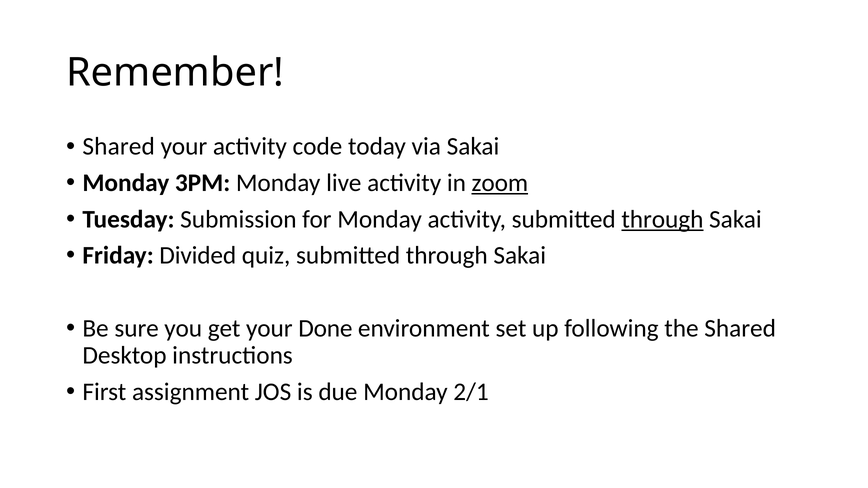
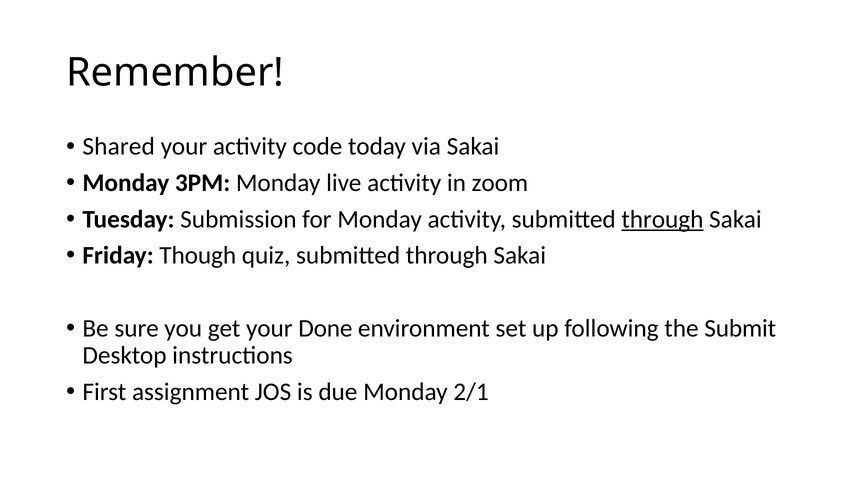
zoom underline: present -> none (500, 183)
Divided: Divided -> Though (198, 256)
the Shared: Shared -> Submit (740, 328)
